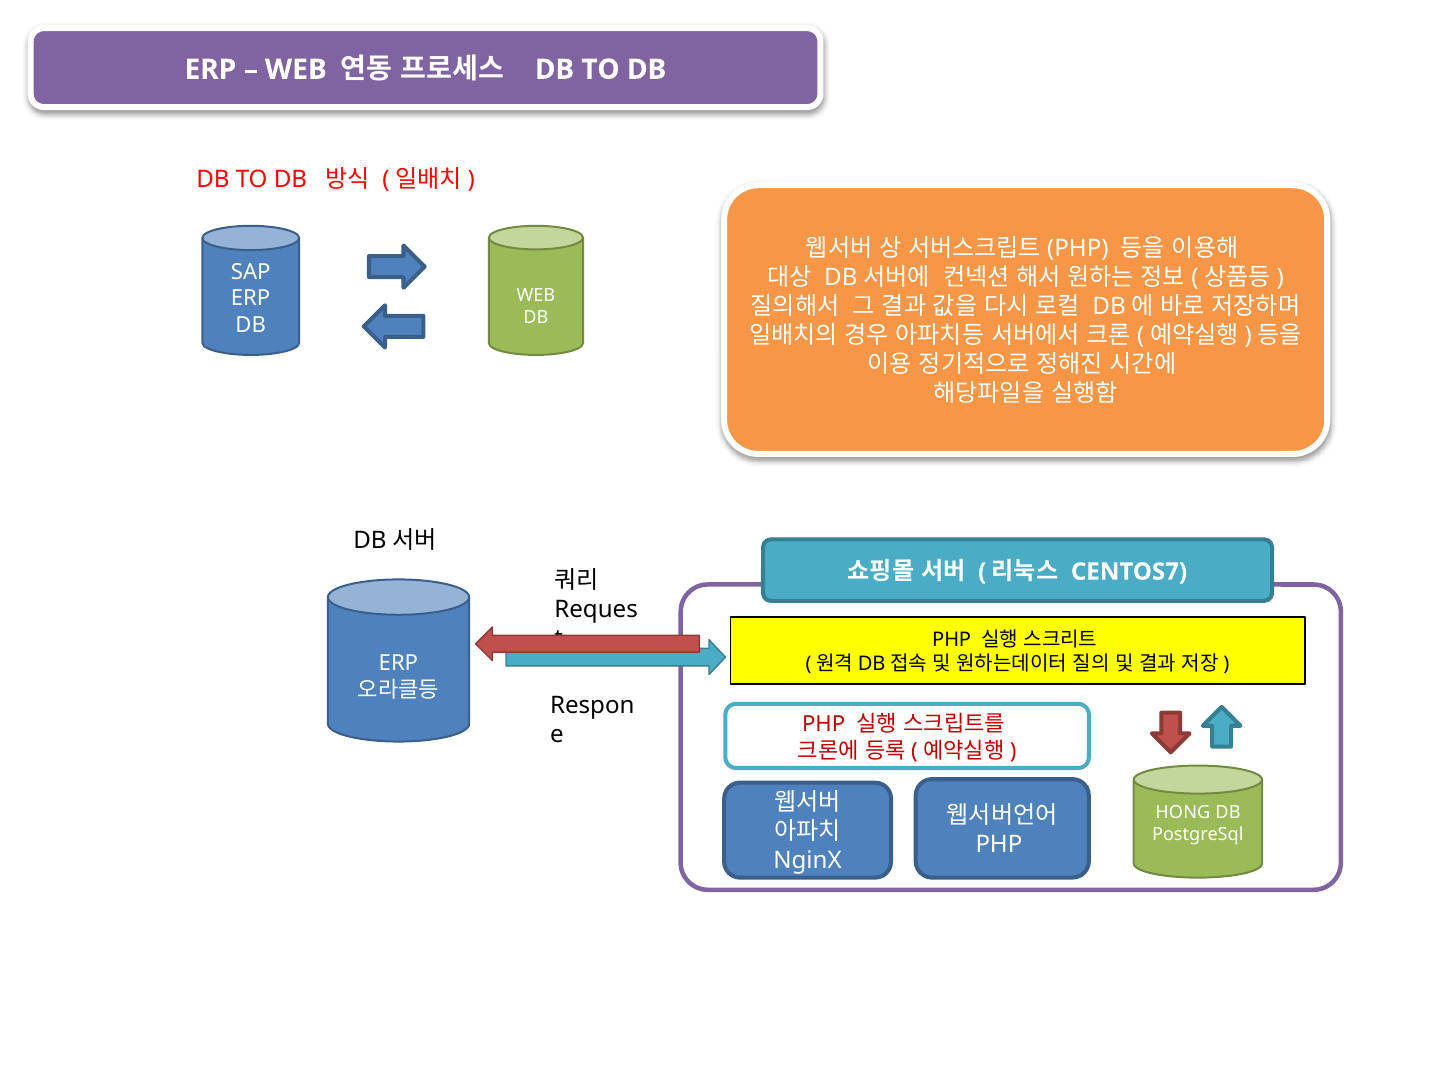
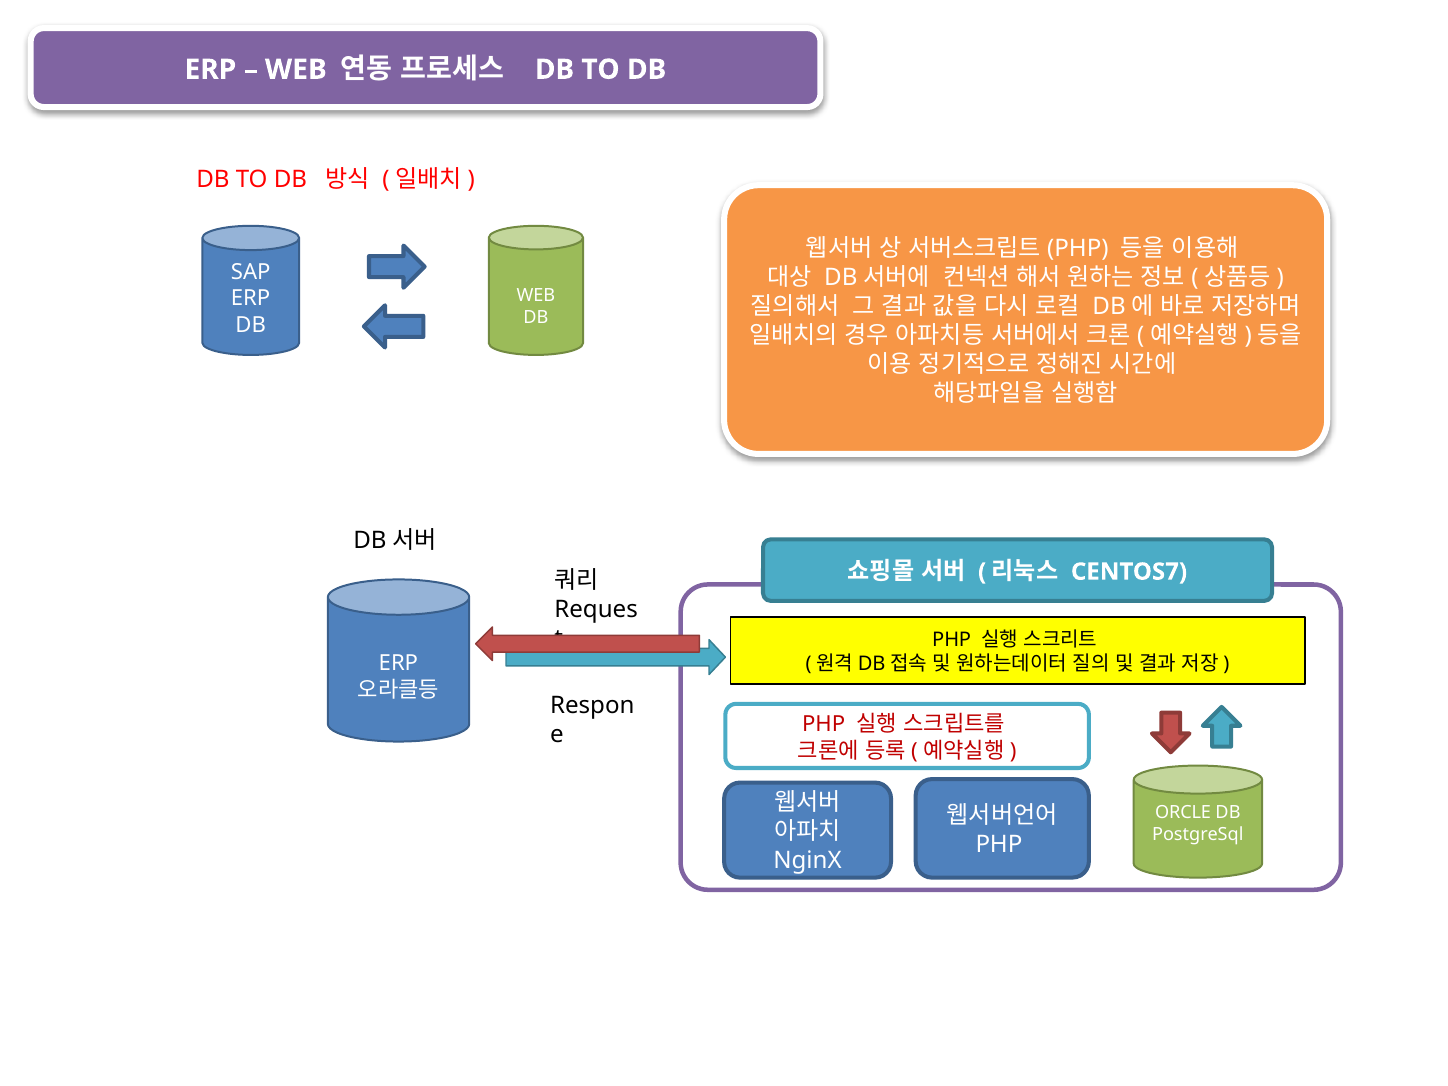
HONG: HONG -> ORCLE (1183, 813)
